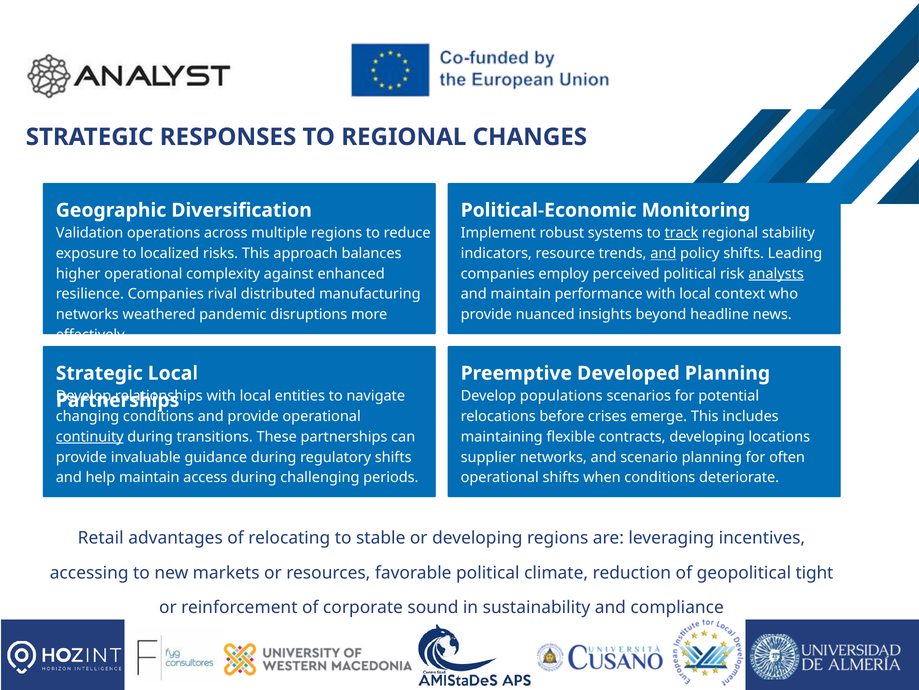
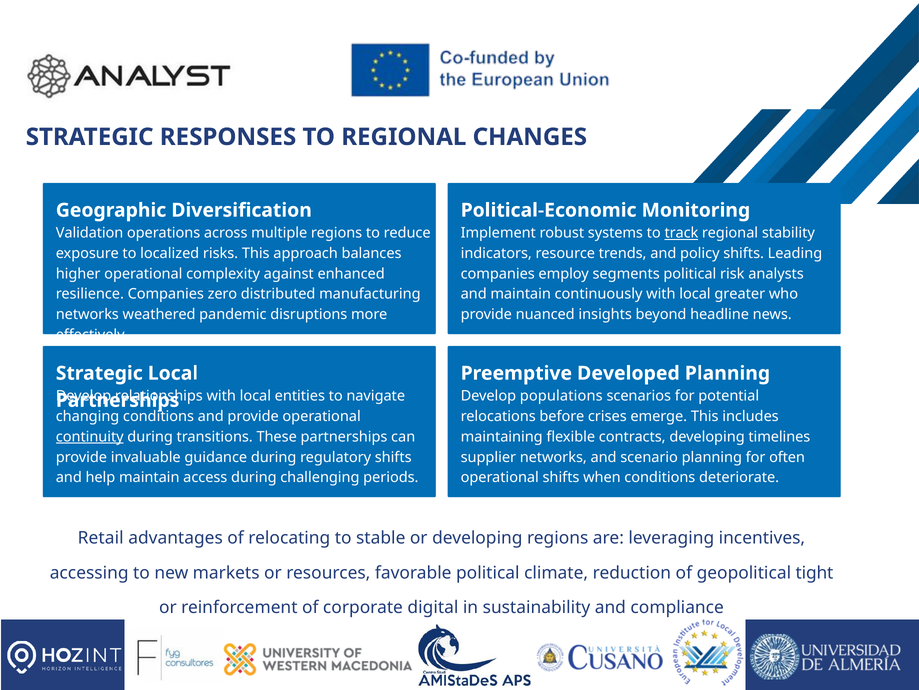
and underline: present -> none (663, 253)
perceived: perceived -> segments (626, 274)
analysts underline: present -> none (776, 274)
rival: rival -> zero (222, 294)
performance: performance -> continuously (599, 294)
context: context -> greater (740, 294)
locations: locations -> timelines (779, 436)
sound: sound -> digital (433, 607)
